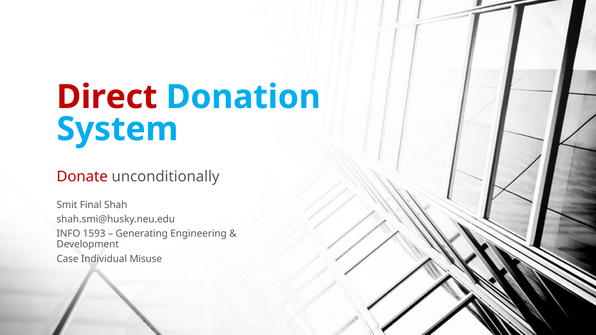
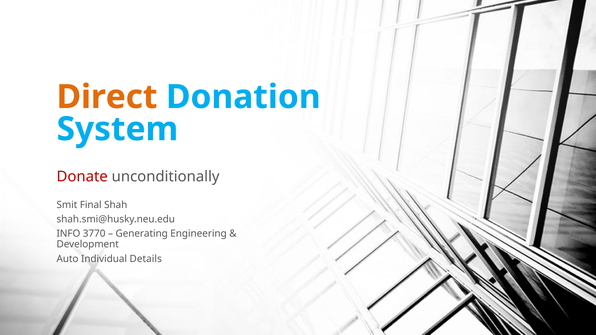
Direct colour: red -> orange (107, 97)
1593: 1593 -> 3770 (94, 234)
Case: Case -> Auto (68, 259)
Misuse: Misuse -> Details (146, 259)
